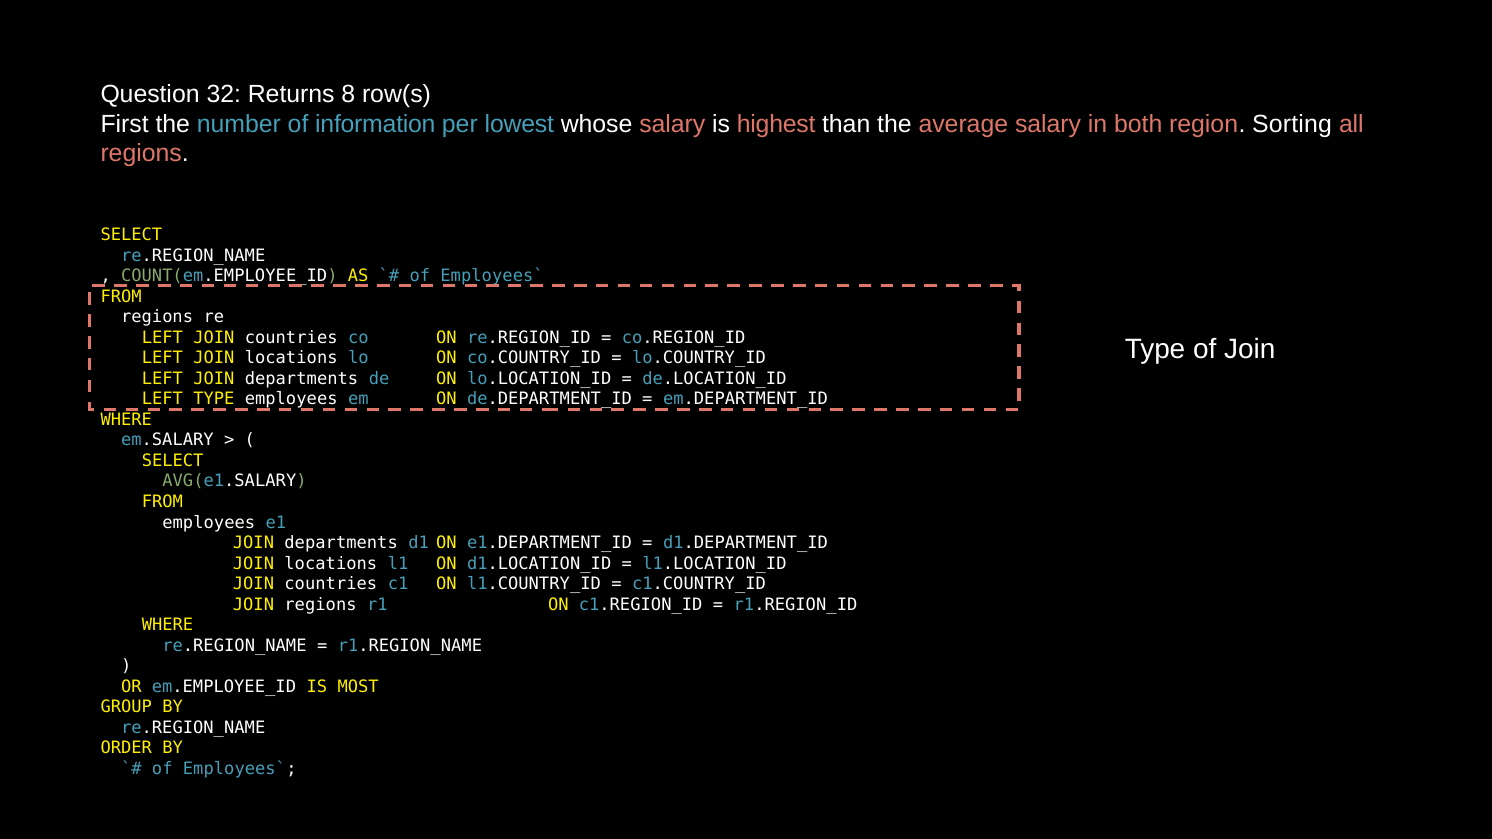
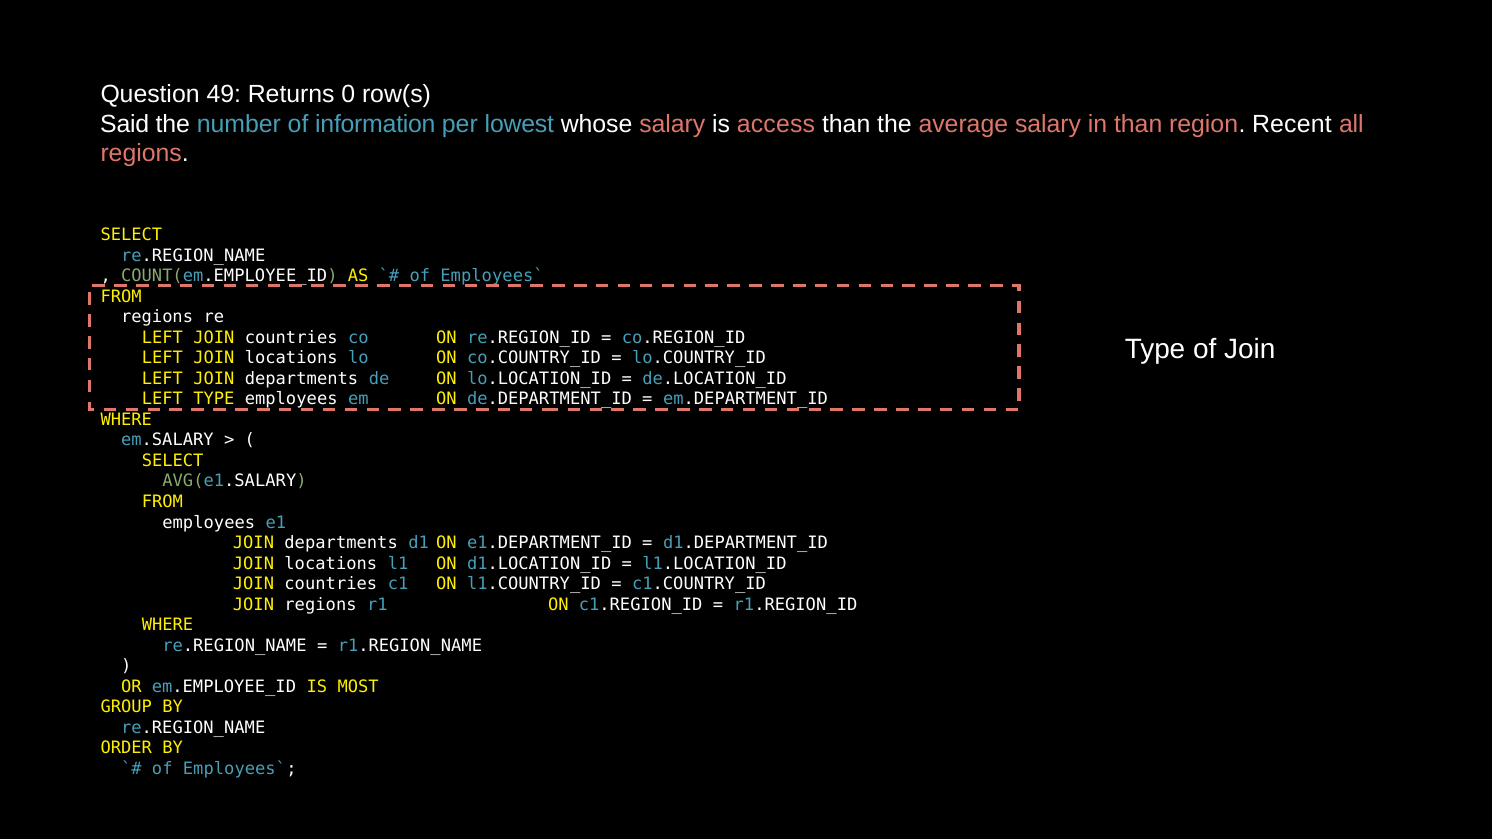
32: 32 -> 49 (224, 94)
8: 8 -> 0 (348, 94)
First: First -> Said (125, 124)
highest: highest -> access (776, 124)
in both: both -> than (1138, 124)
Sorting: Sorting -> Recent (1292, 124)
